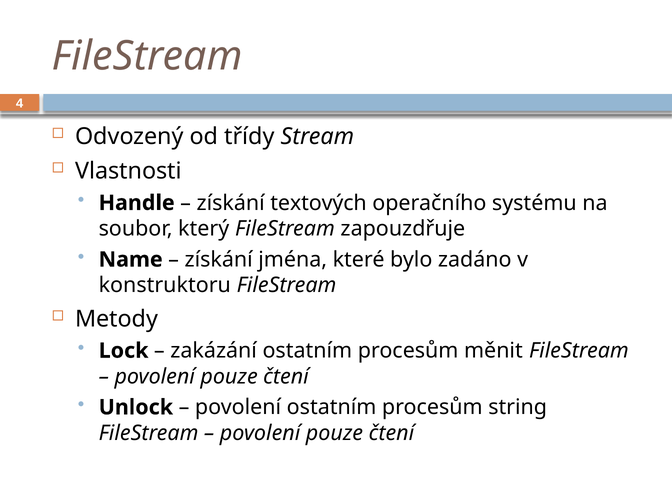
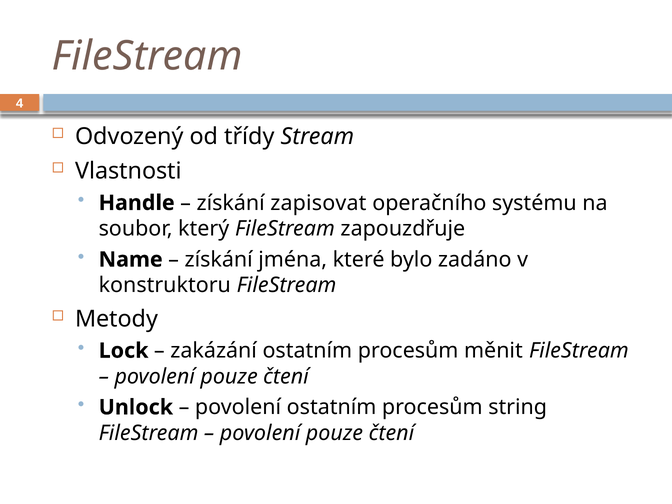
textových: textových -> zapisovat (318, 203)
